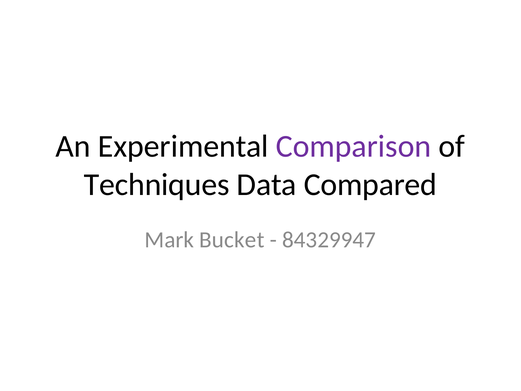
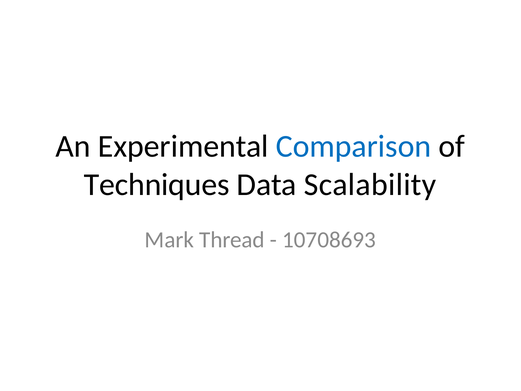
Comparison colour: purple -> blue (353, 146)
Compared: Compared -> Scalability (370, 185)
Bucket: Bucket -> Thread (232, 240)
84329947: 84329947 -> 10708693 (329, 240)
